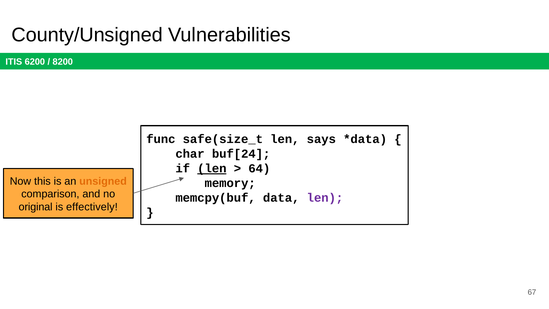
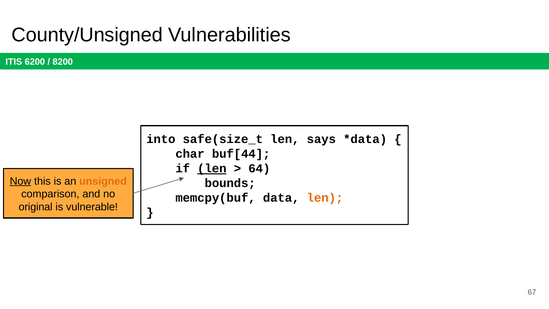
func: func -> into (161, 139)
buf[24: buf[24 -> buf[44 (241, 154)
Now underline: none -> present (20, 181)
memory: memory -> bounds (230, 183)
len colour: purple -> orange (325, 198)
effectively: effectively -> vulnerable (92, 207)
